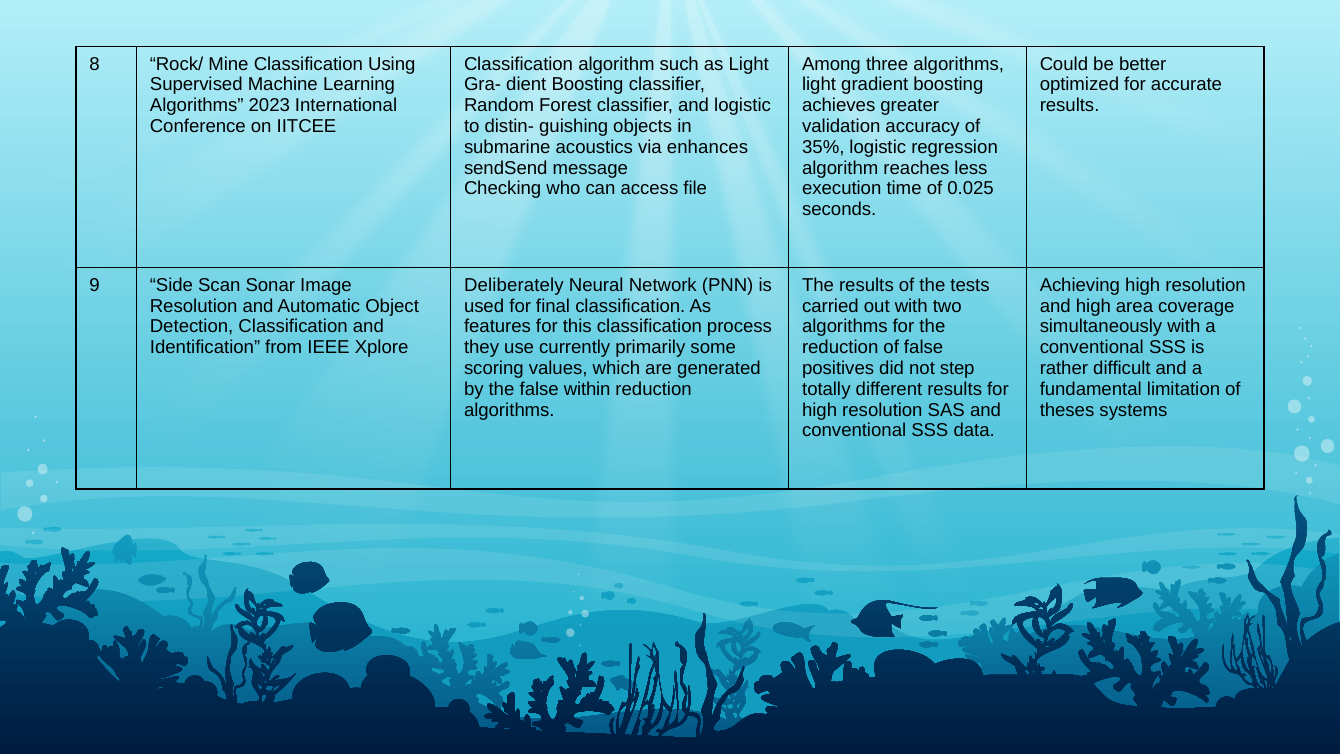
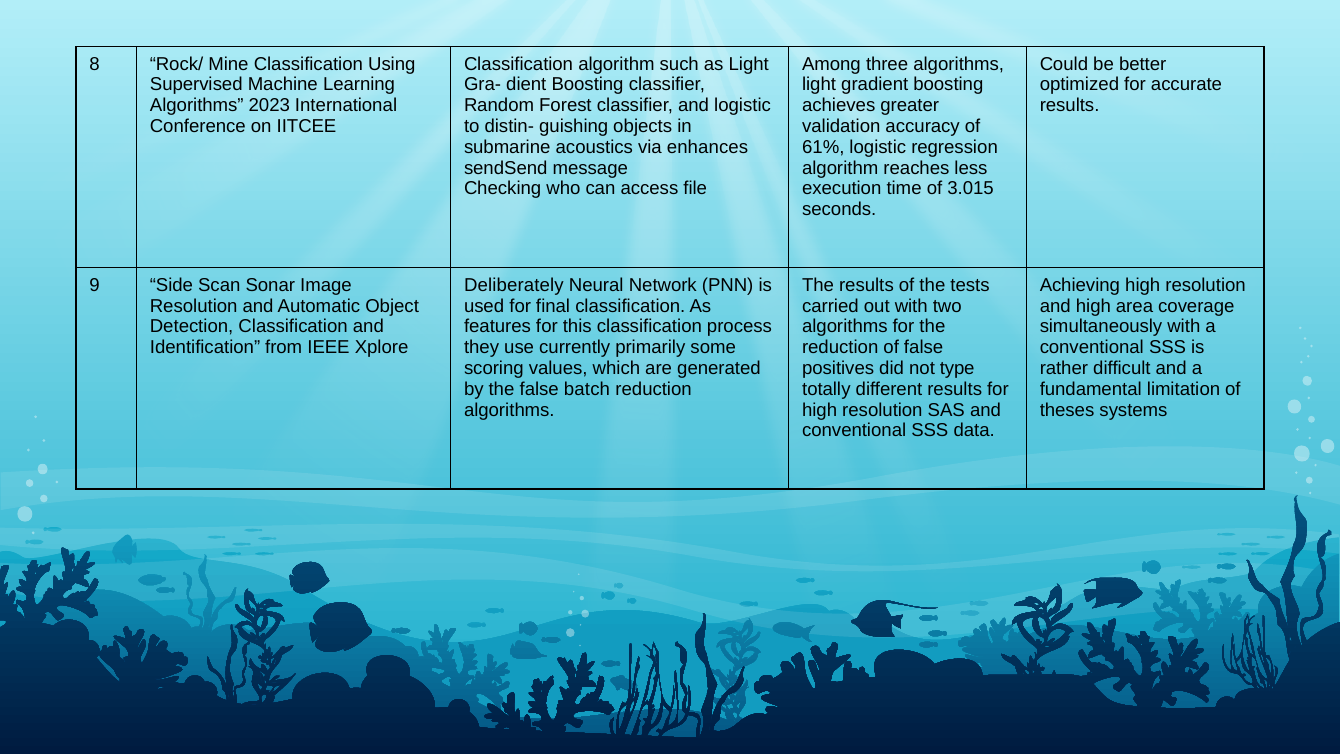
35%: 35% -> 61% (823, 147)
0.025: 0.025 -> 3.015 (971, 189)
step: step -> type (957, 368)
within: within -> batch (587, 389)
